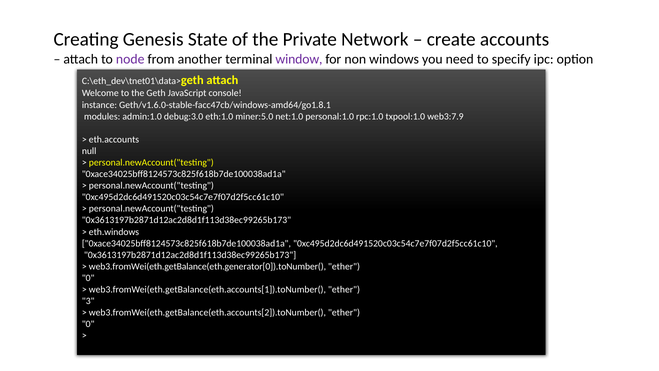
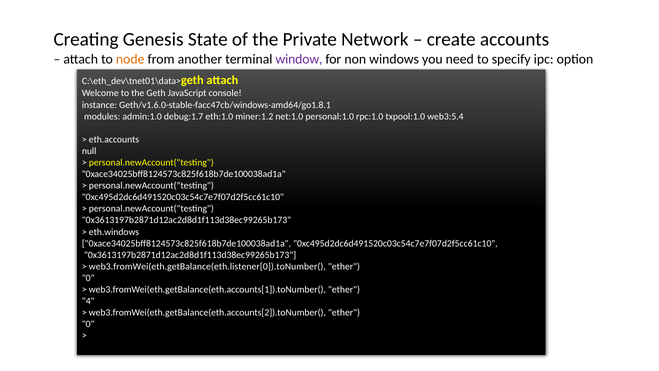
node colour: purple -> orange (130, 59)
debug:3.0: debug:3.0 -> debug:1.7 (184, 116)
miner:5.0: miner:5.0 -> miner:1.2 (254, 116)
web3:7.9: web3:7.9 -> web3:5.4 (445, 116)
web3.fromWei(eth.getBalance(eth.generator[0]).toNumber(: web3.fromWei(eth.getBalance(eth.generator[0]).toNumber( -> web3.fromWei(eth.getBalance(eth.listener[0]).toNumber( (207, 266)
3: 3 -> 4 (88, 301)
